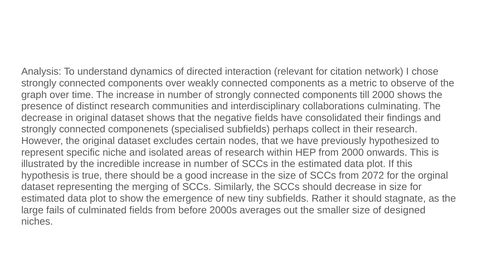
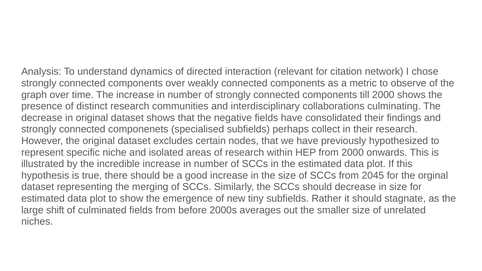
2072: 2072 -> 2045 (373, 176)
fails: fails -> shift (55, 210)
designed: designed -> unrelated (405, 210)
